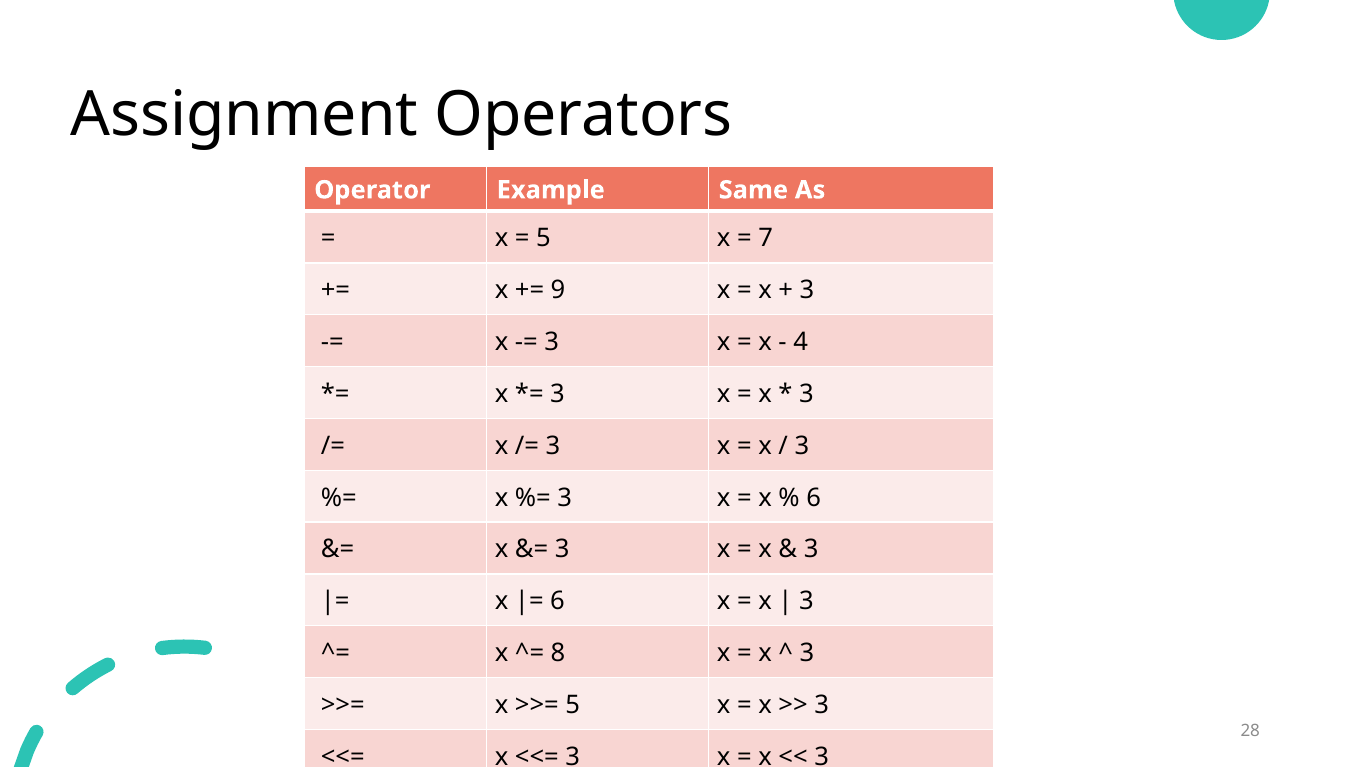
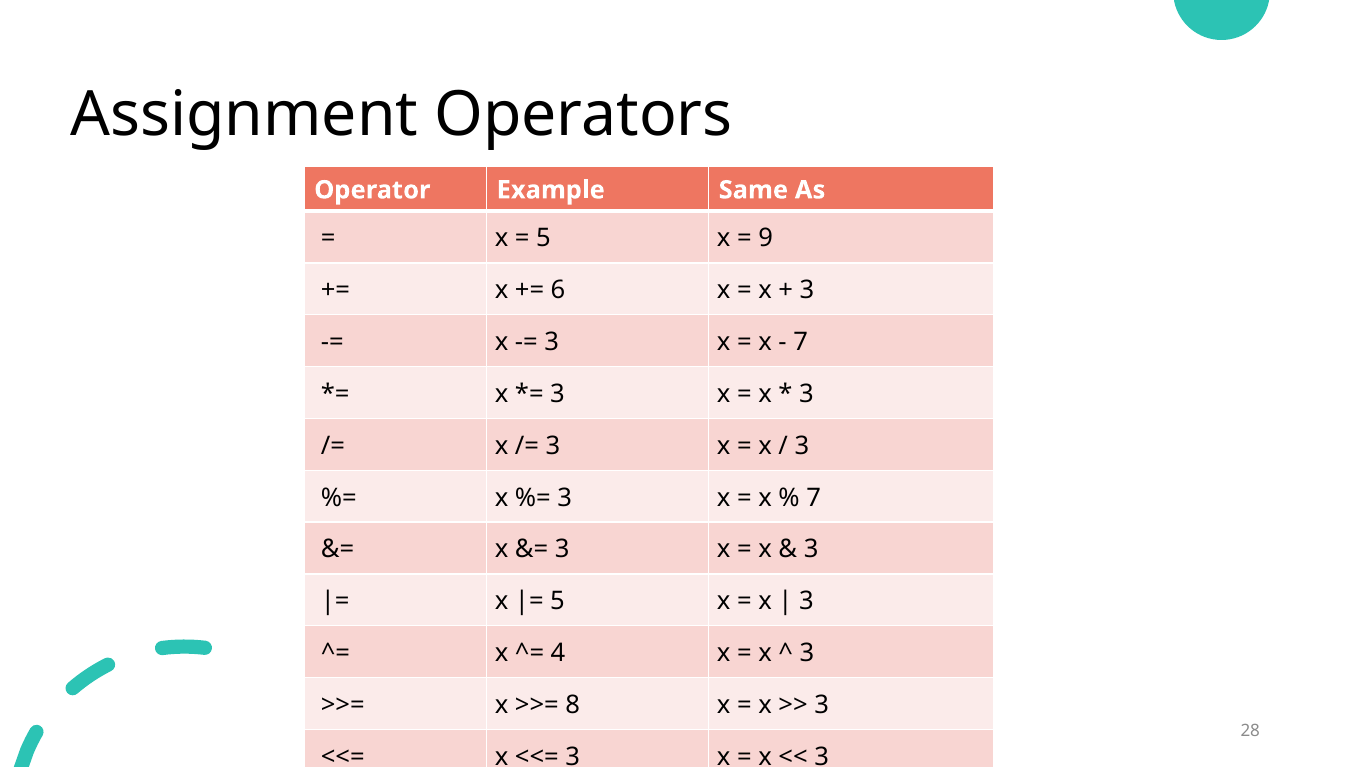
7: 7 -> 9 (766, 239)
9: 9 -> 6 (558, 290)
4: 4 -> 7 (801, 342)
6: 6 -> 7 (814, 498)
6: 6 -> 5 (558, 601)
8: 8 -> 4 (558, 653)
5: 5 -> 8 (573, 705)
